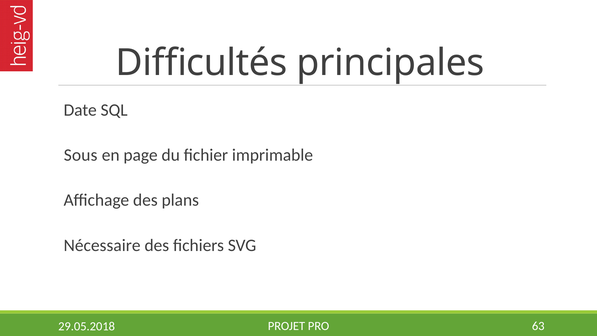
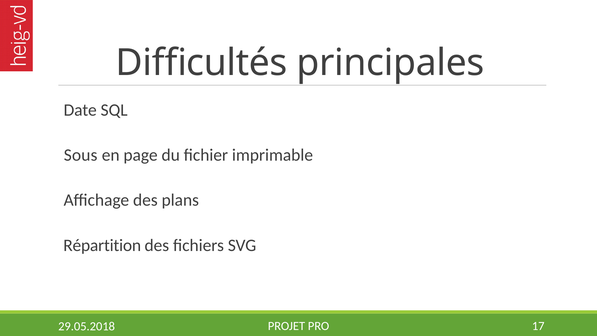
Nécessaire: Nécessaire -> Répartition (102, 245)
63: 63 -> 17 (538, 326)
